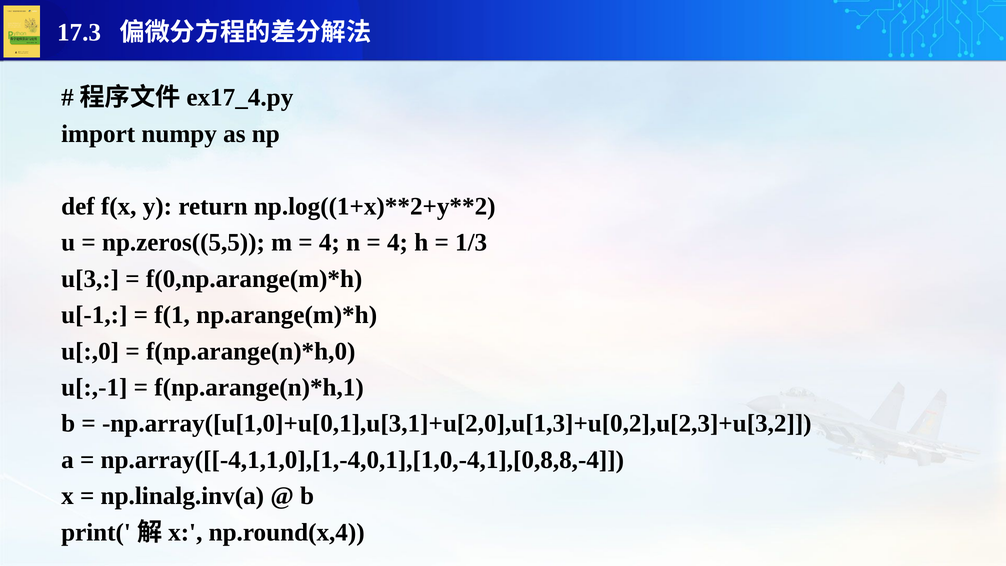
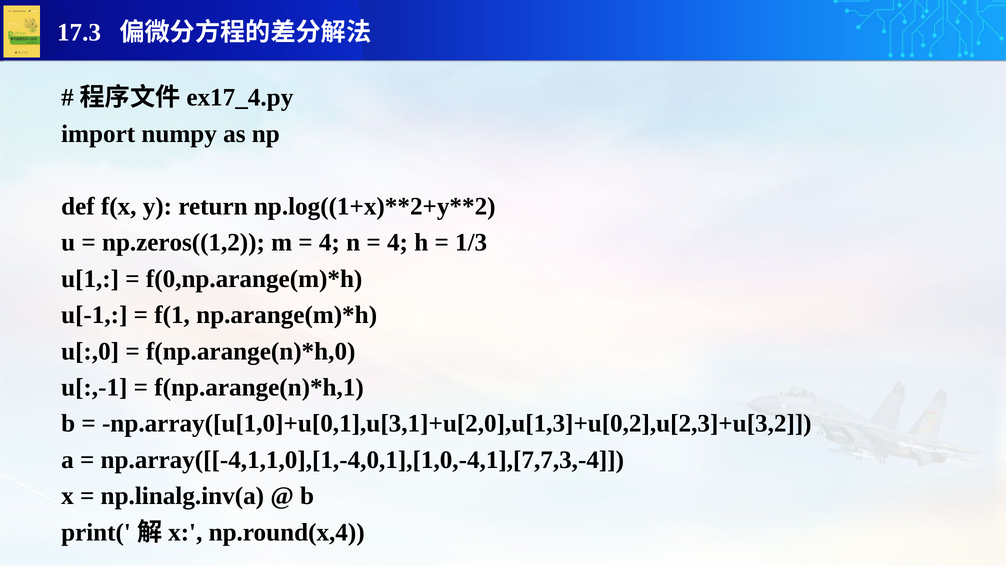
np.zeros((5,5: np.zeros((5,5 -> np.zeros((1,2 (183, 242)
u[3: u[3 -> u[1 (90, 279)
np.array([[-4,1,1,0],[1,-4,0,1],[1,0,-4,1],[0,8,8,-4: np.array([[-4,1,1,0],[1,-4,0,1],[1,0,-4,1],[0,8,8,-4 -> np.array([[-4,1,1,0],[1,-4,0,1],[1,0,-4,1],[7,7,3,-4 (362, 460)
